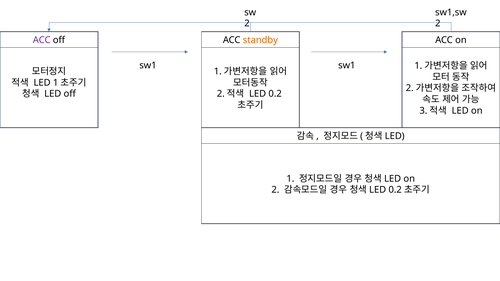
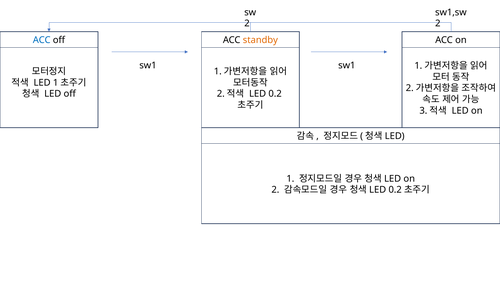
ACC colour: purple -> blue (42, 40)
